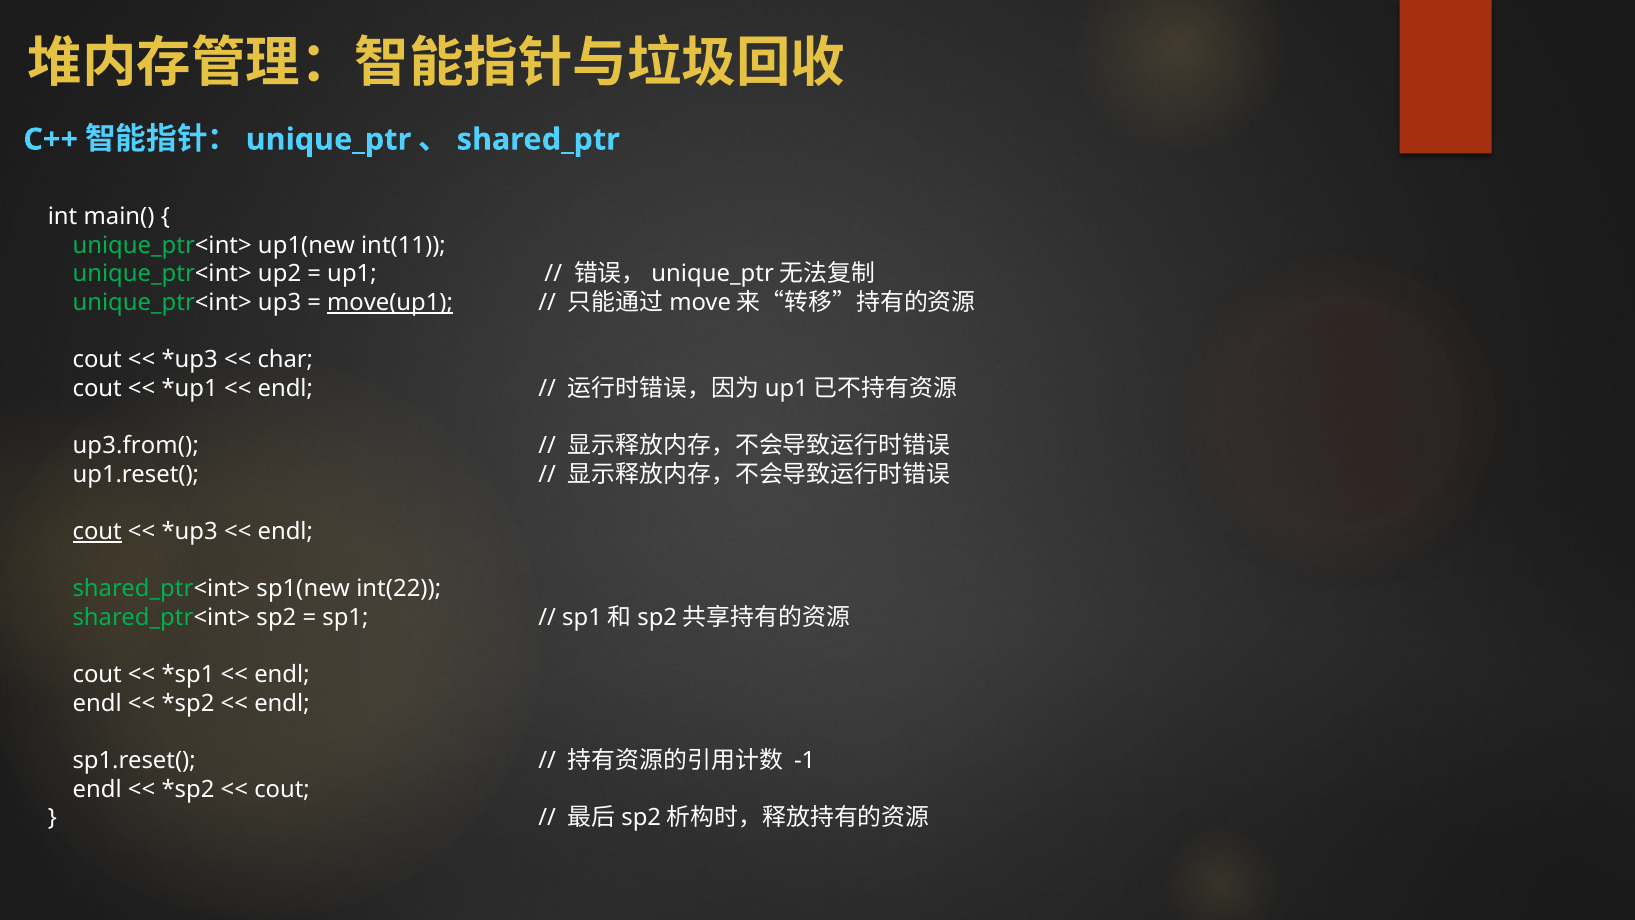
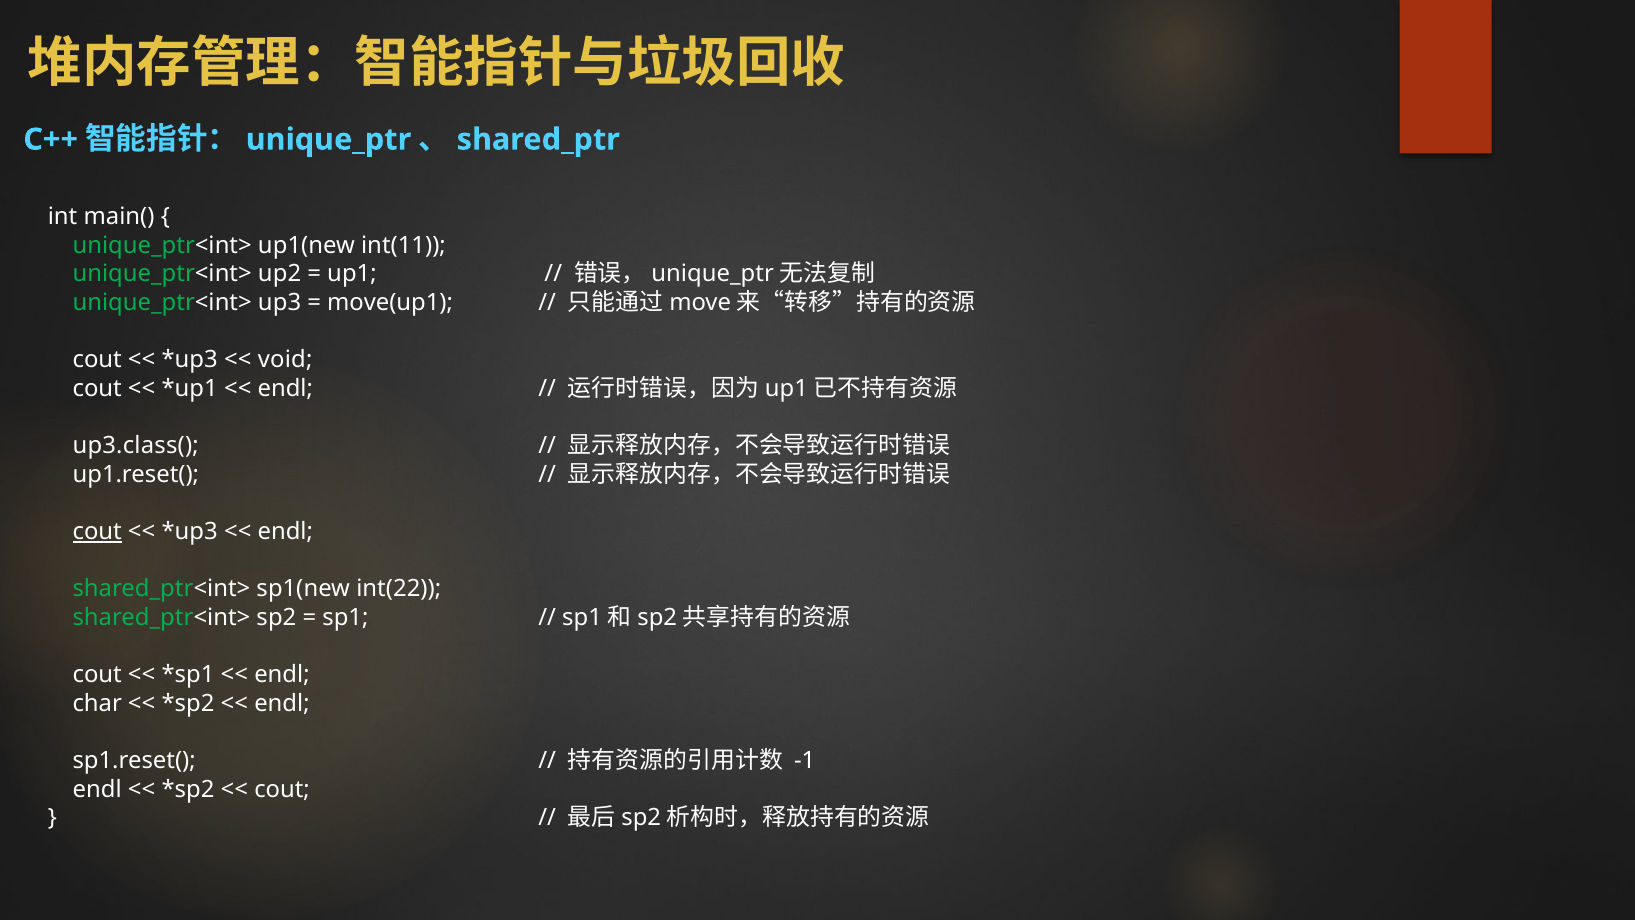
move(up1 underline: present -> none (390, 302)
char: char -> void (285, 360)
up3.from(: up3.from( -> up3.class( (136, 446)
endl: endl -> char (97, 703)
